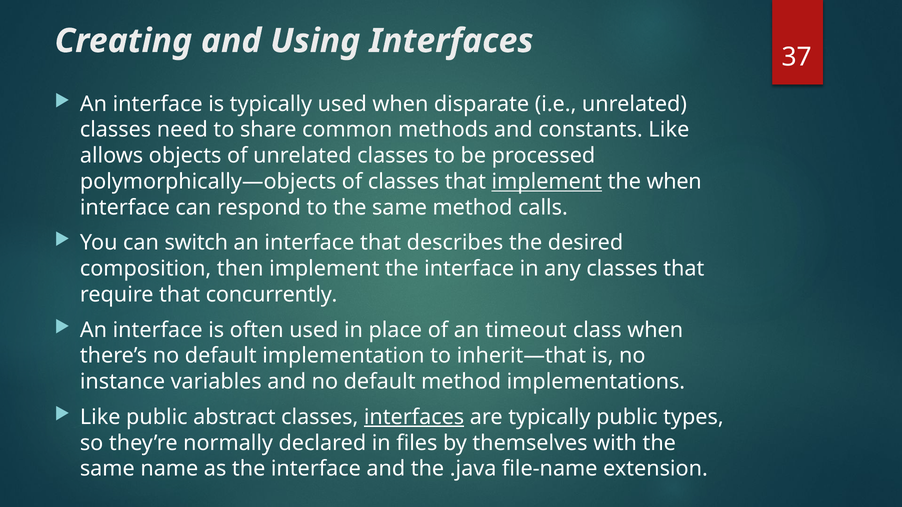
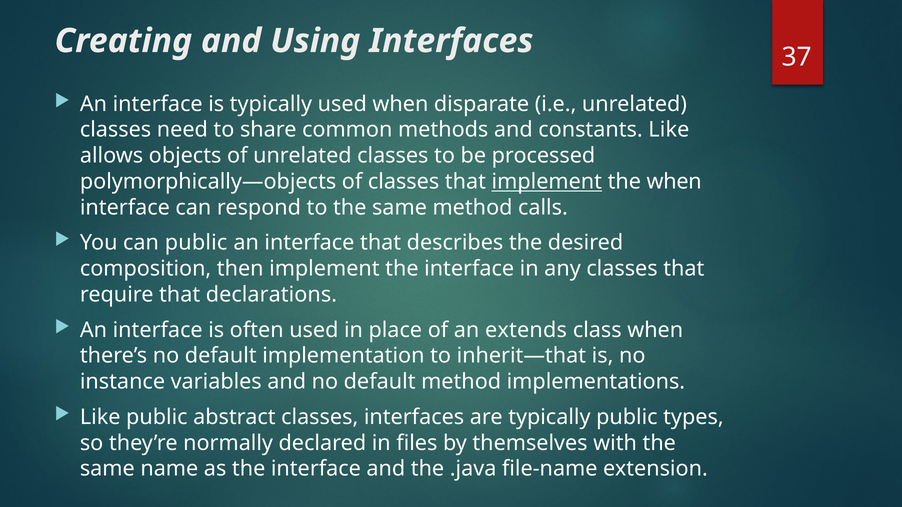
can switch: switch -> public (196, 243)
concurrently: concurrently -> declarations (271, 295)
timeout: timeout -> extends (526, 330)
interfaces underline: present -> none (414, 417)
